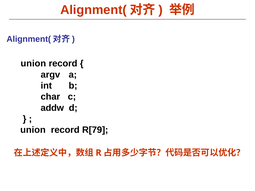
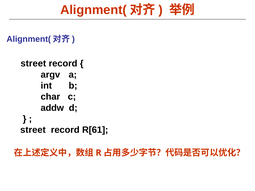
union: union -> street (33, 64)
union: union -> street (33, 130)
R[79: R[79 -> R[61 (95, 130)
